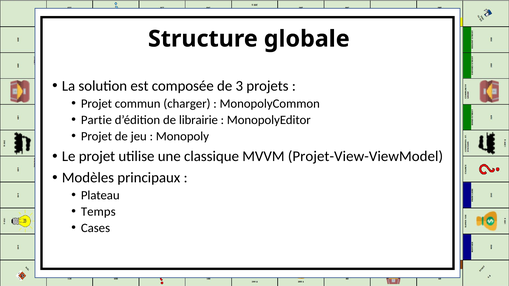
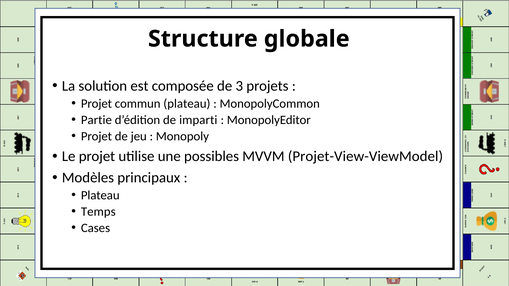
commun charger: charger -> plateau (187, 104)
librairie: librairie -> imparti (198, 120)
classique: classique -> possibles (212, 157)
